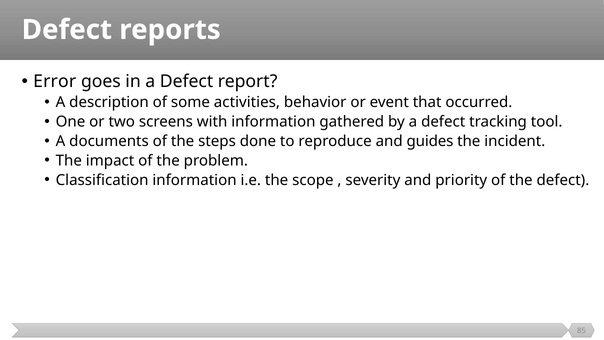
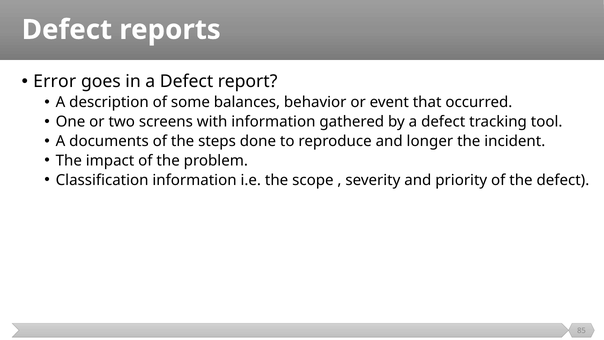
activities: activities -> balances (247, 102)
guides: guides -> longer (430, 141)
